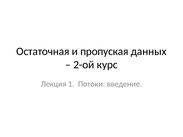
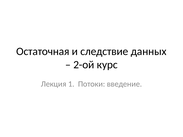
пропуская: пропуская -> следствие (104, 51)
